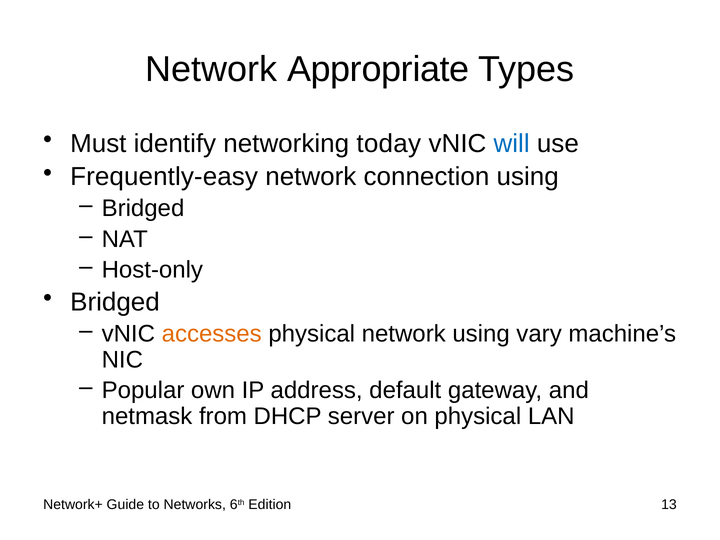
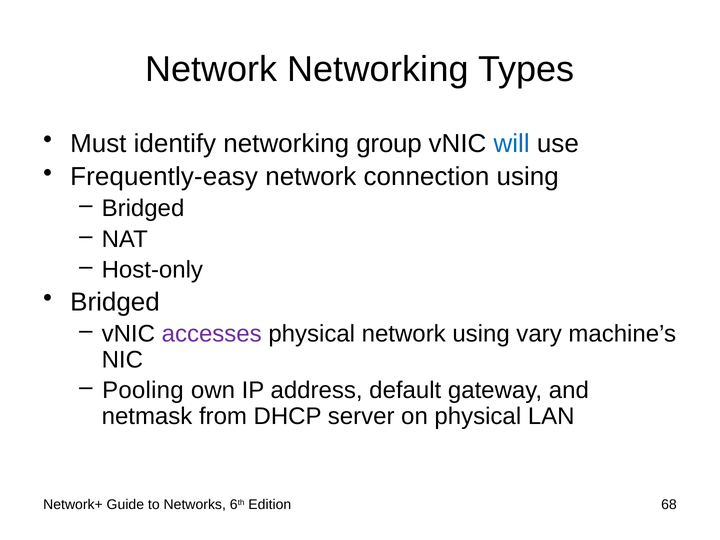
Network Appropriate: Appropriate -> Networking (378, 69)
today: today -> group (389, 143)
accesses colour: orange -> purple (212, 334)
Popular: Popular -> Pooling (143, 390)
13: 13 -> 68 (669, 505)
